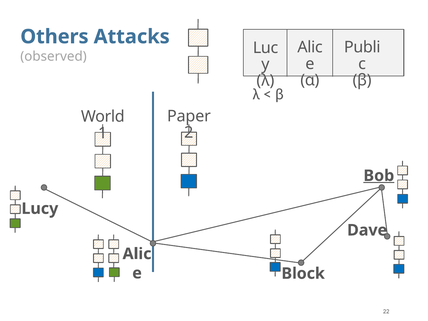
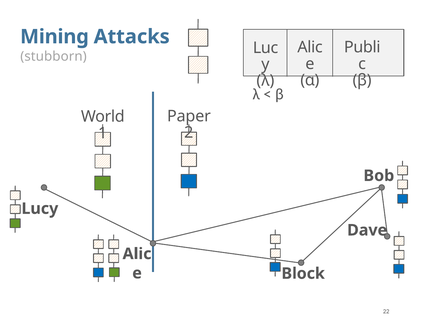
Others: Others -> Mining (54, 37)
observed: observed -> stubborn (53, 56)
Bob underline: present -> none (379, 176)
